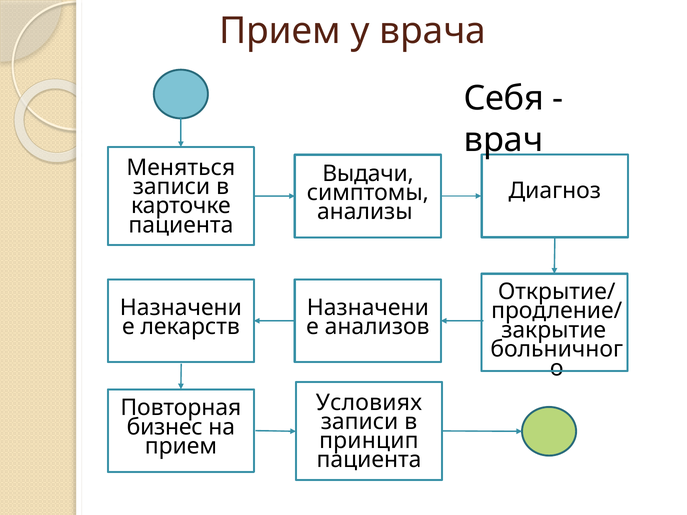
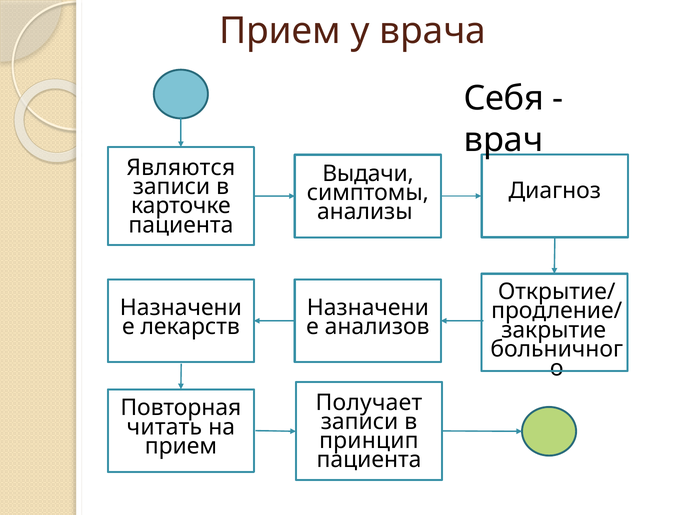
Меняться: Меняться -> Являются (181, 168)
Условиях: Условиях -> Получает (369, 403)
бизнес: бизнес -> читать (164, 427)
